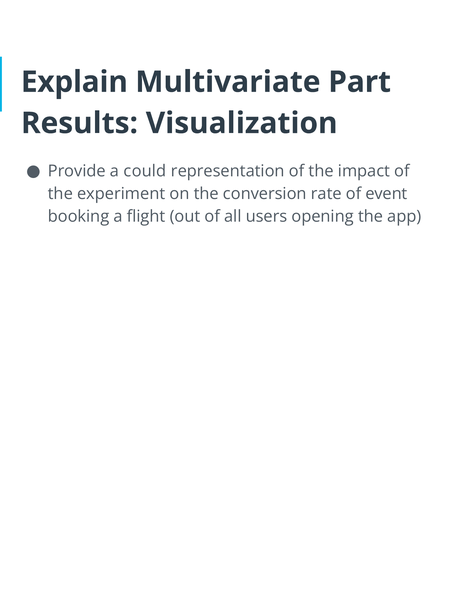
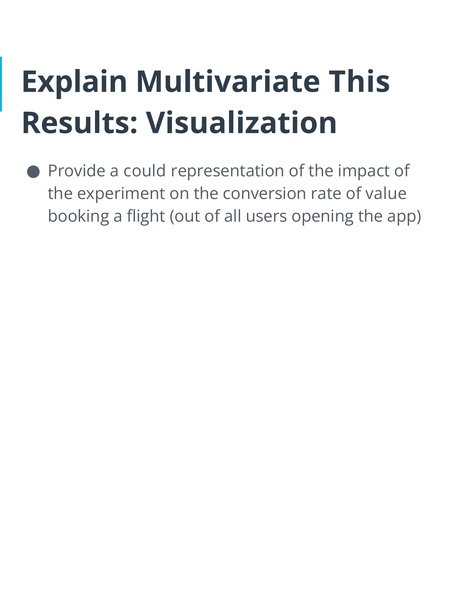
Part: Part -> This (359, 82)
event: event -> value (386, 193)
